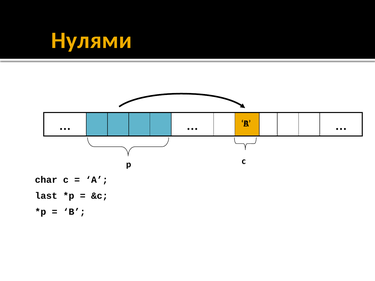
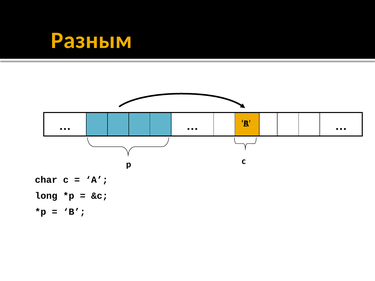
Нулями: Нулями -> Разным (92, 40)
last: last -> long (46, 196)
